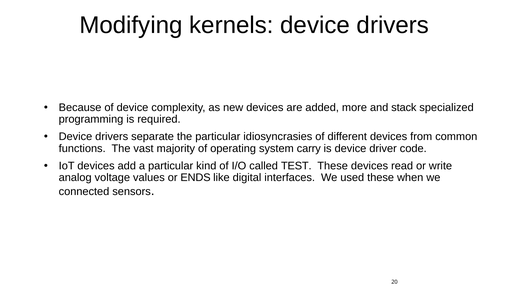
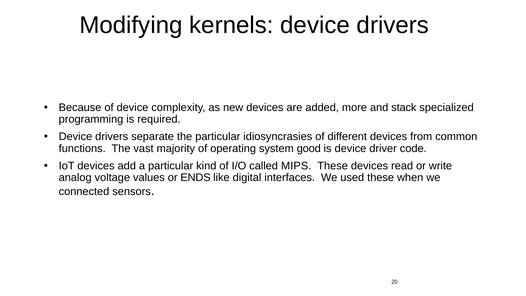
carry: carry -> good (309, 148)
TEST: TEST -> MIPS (296, 166)
